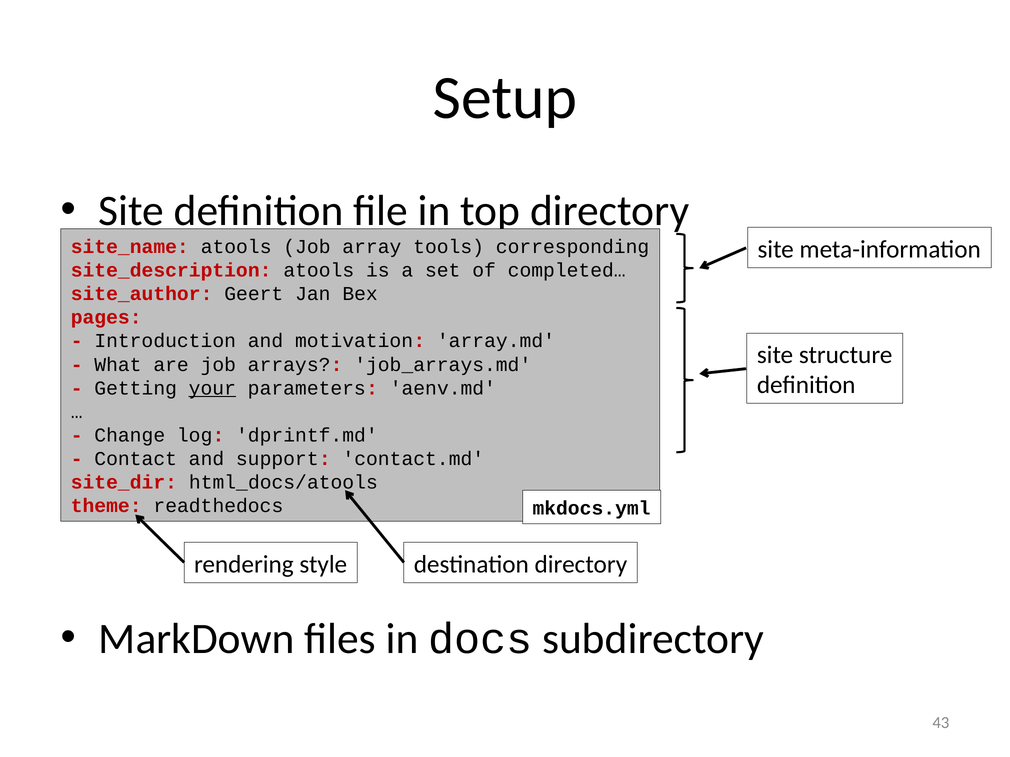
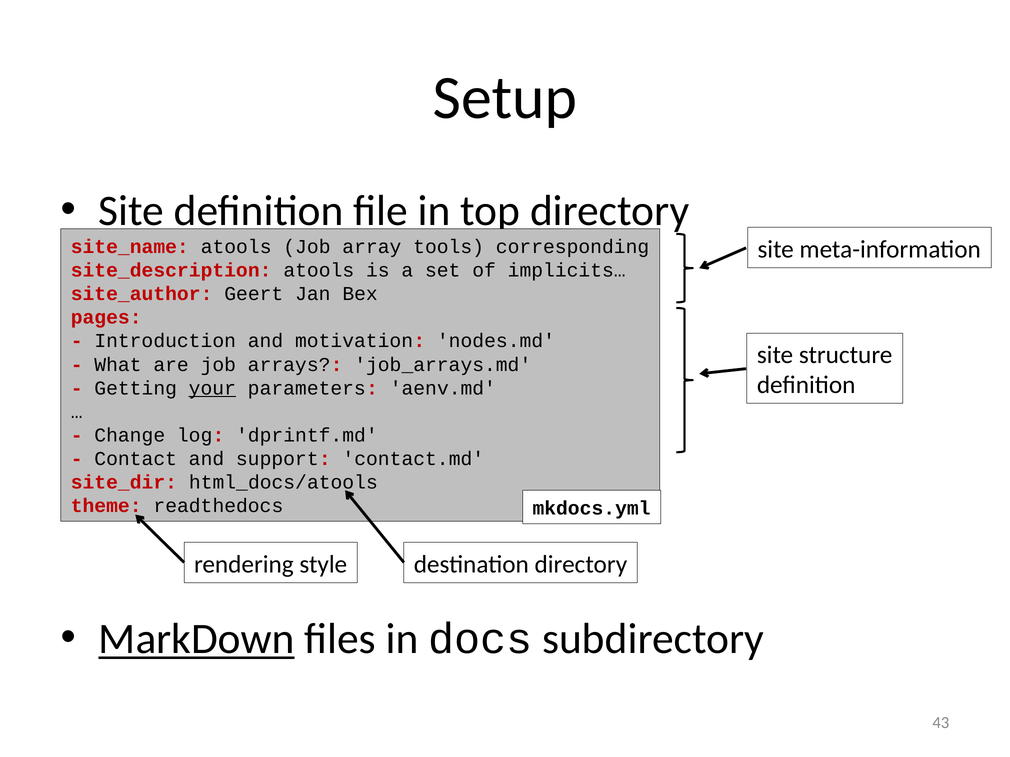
completed…: completed… -> implicits… (567, 270)
array.md: array.md -> nodes.md (496, 341)
MarkDown underline: none -> present (197, 639)
